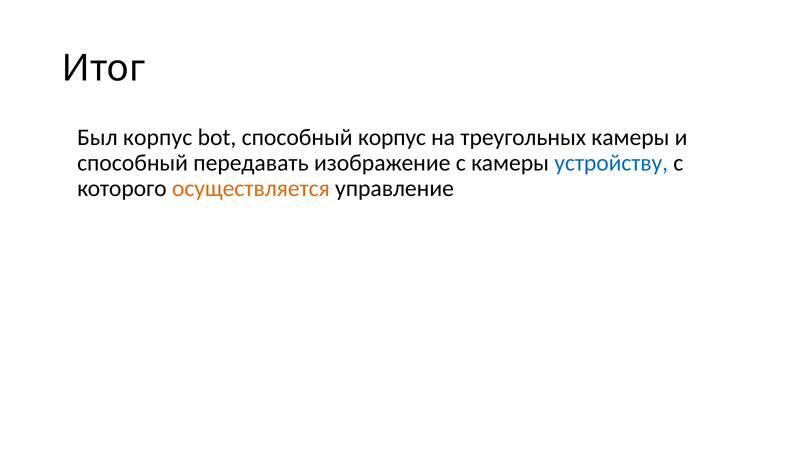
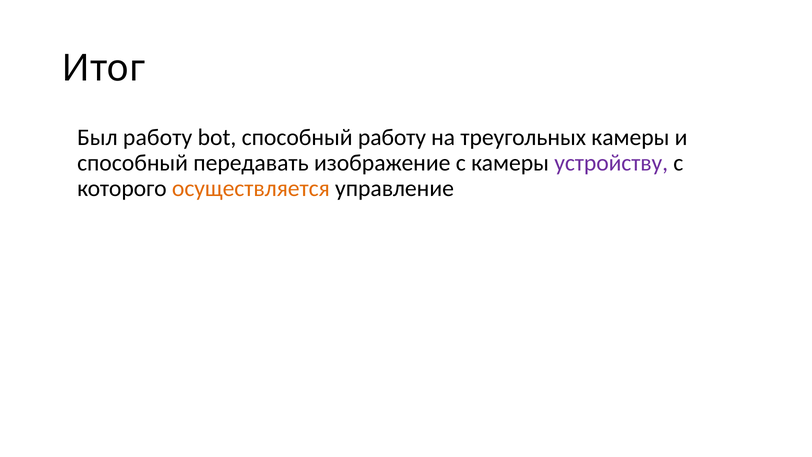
Был корпус: корпус -> работу (158, 137)
способный корпус: корпус -> работу (392, 137)
устройству colour: blue -> purple (611, 163)
